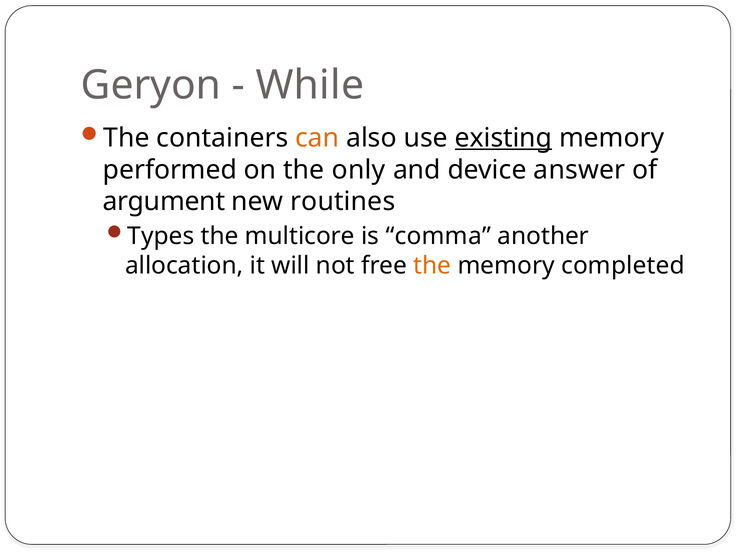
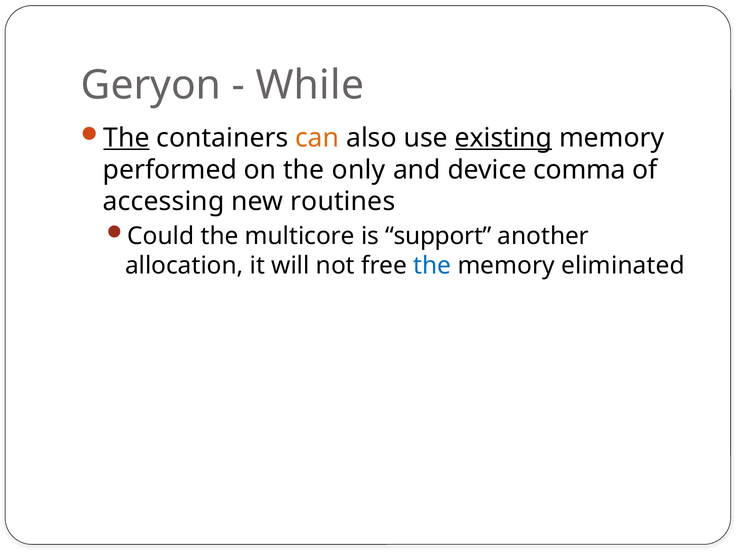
The underline: none -> present (126, 138)
answer: answer -> comma (580, 170)
argument: argument -> accessing (164, 202)
Types: Types -> Could (161, 236)
comma: comma -> support (438, 236)
the colour: orange -> blue (432, 265)
completed: completed -> eliminated (623, 265)
